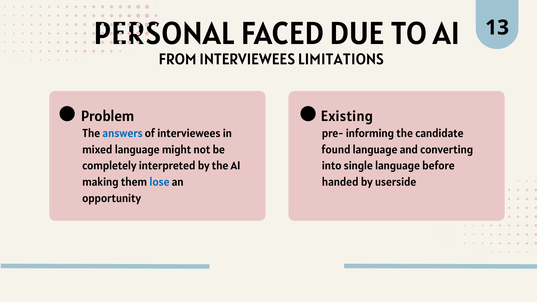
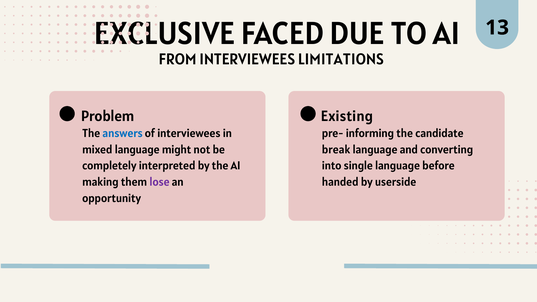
PERSONAL: PERSONAL -> EXCLUSIVE (165, 34)
found: found -> break (336, 150)
lose colour: blue -> purple (159, 182)
